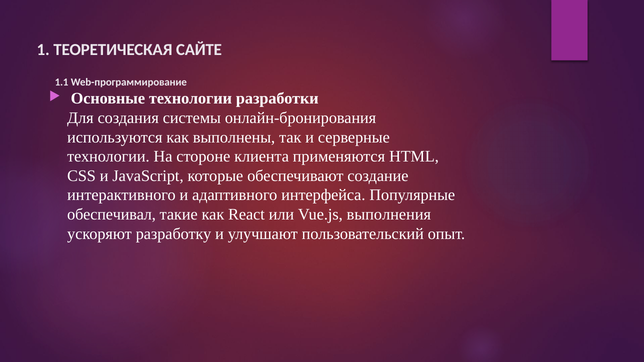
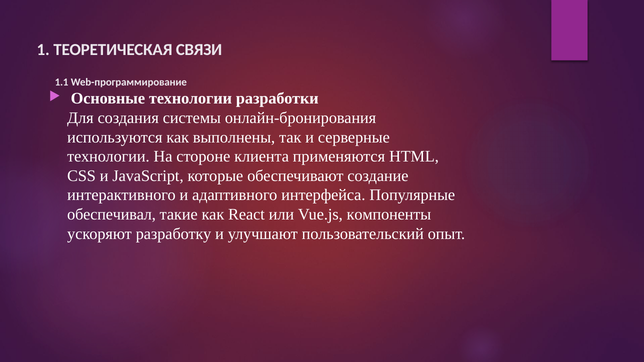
САЙТЕ: САЙТЕ -> СВЯЗИ (199, 50)
выполнения: выполнения -> компоненты (389, 215)
